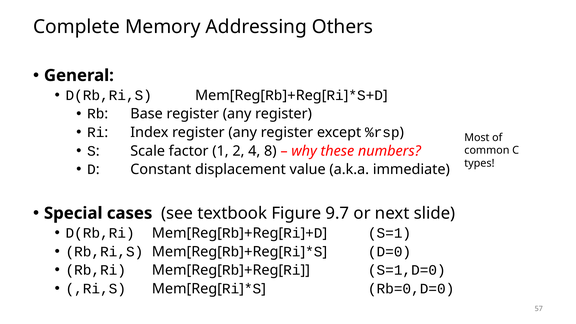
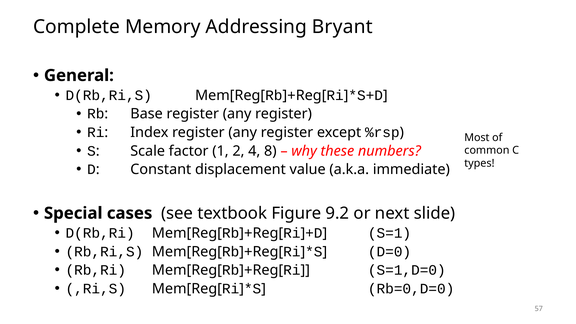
Others: Others -> Bryant (342, 27)
9.7: 9.7 -> 9.2 (337, 213)
